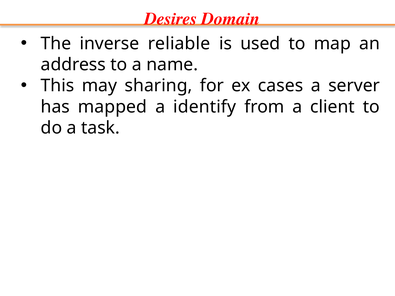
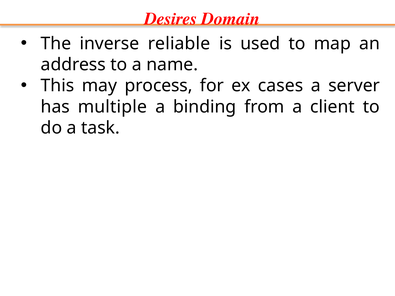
sharing: sharing -> process (159, 86)
mapped: mapped -> multiple (112, 107)
identify: identify -> binding (205, 107)
